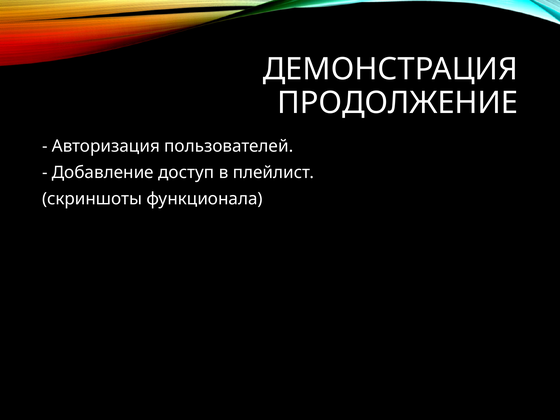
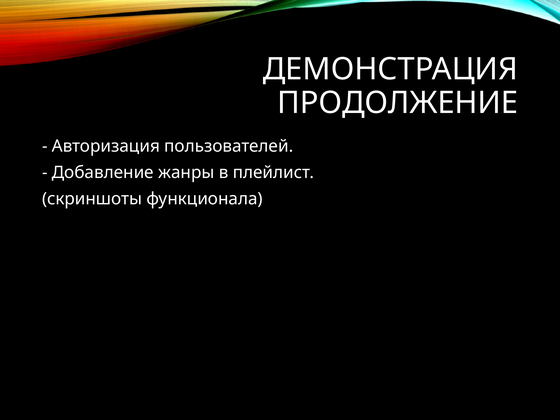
доступ: доступ -> жанры (186, 173)
